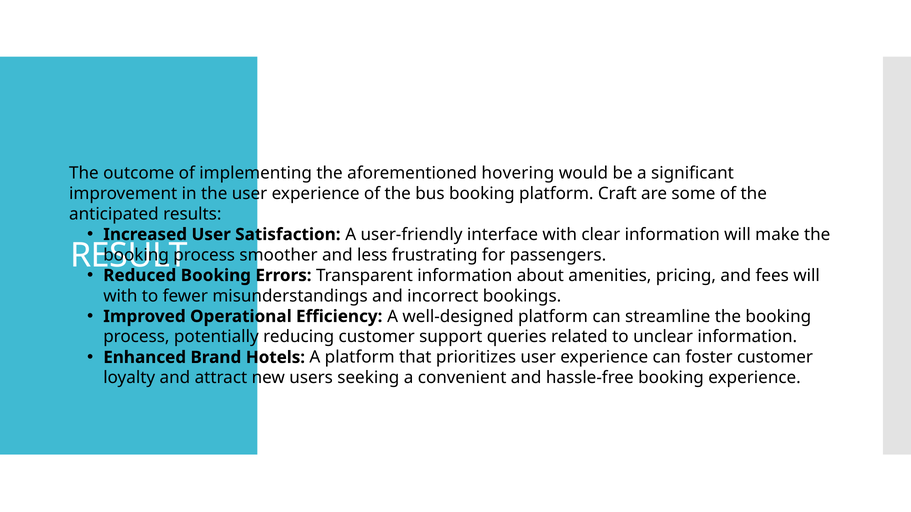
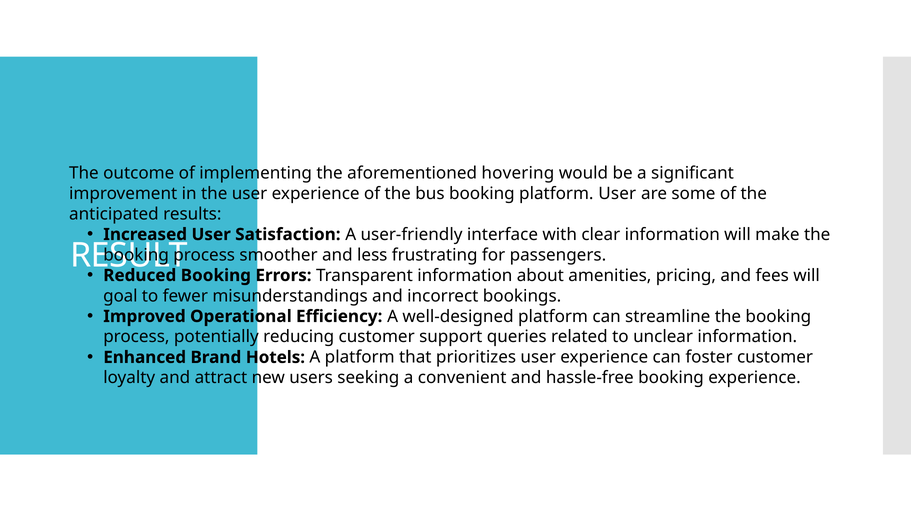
platform Craft: Craft -> User (617, 194)
with: with -> goal (120, 296)
